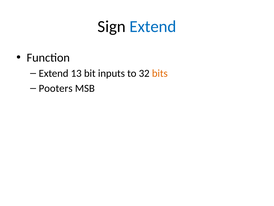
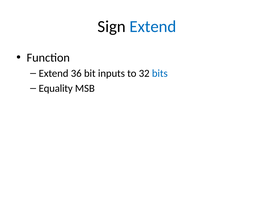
13: 13 -> 36 (76, 73)
bits colour: orange -> blue (160, 73)
Pooters: Pooters -> Equality (56, 88)
